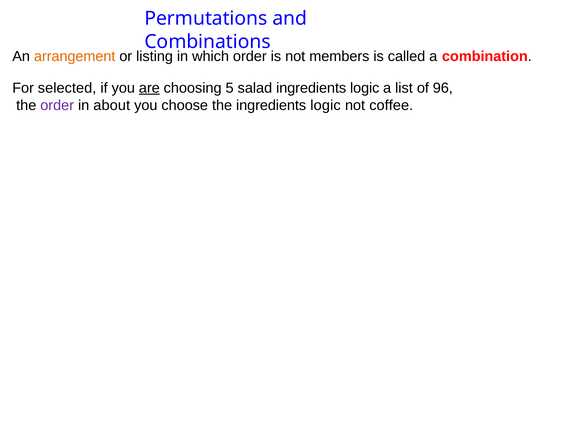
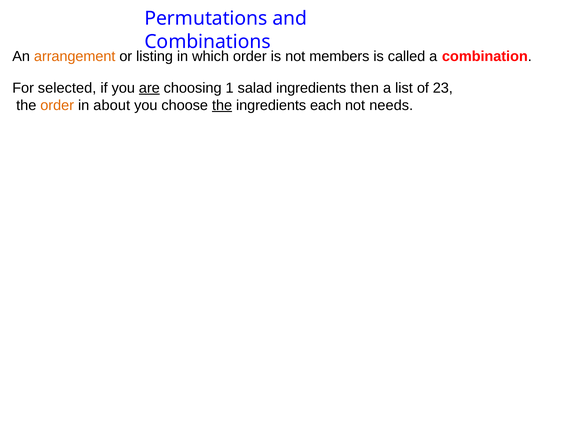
5: 5 -> 1 (230, 88)
salad ingredients logic: logic -> then (365, 88)
96: 96 -> 23 (443, 88)
order colour: purple -> orange (57, 105)
the underline: none -> present (222, 105)
logic: logic -> each (326, 105)
coffee: coffee -> needs (391, 105)
